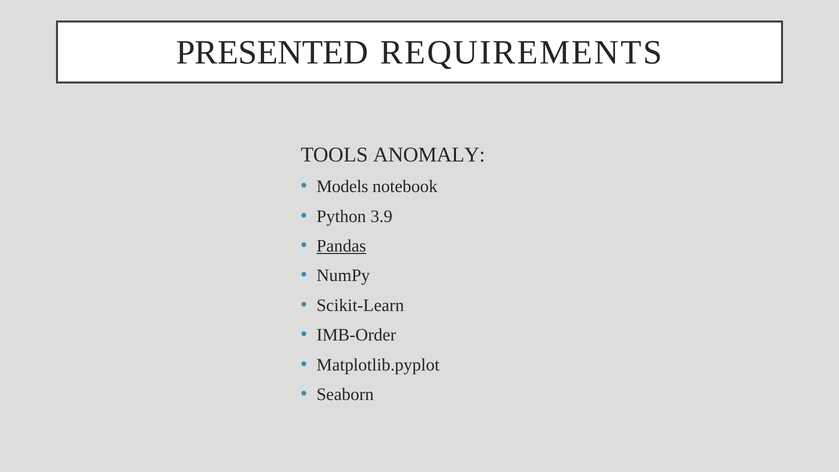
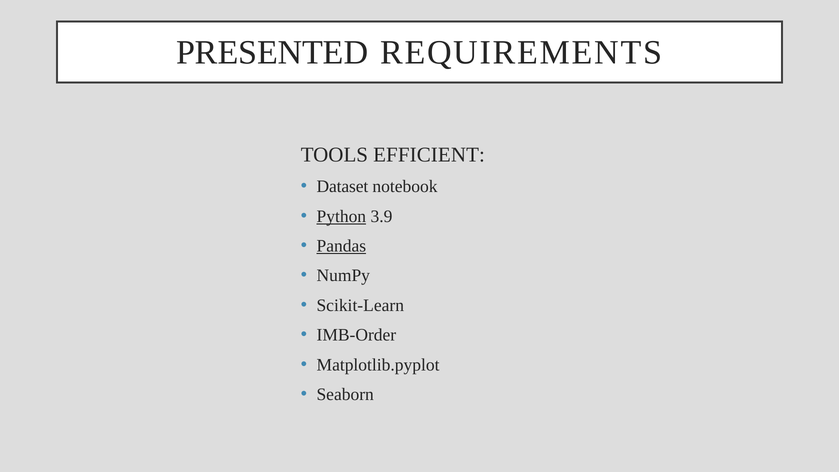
ANOMALY: ANOMALY -> EFFICIENT (429, 155)
Models: Models -> Dataset (342, 186)
Python underline: none -> present (341, 216)
